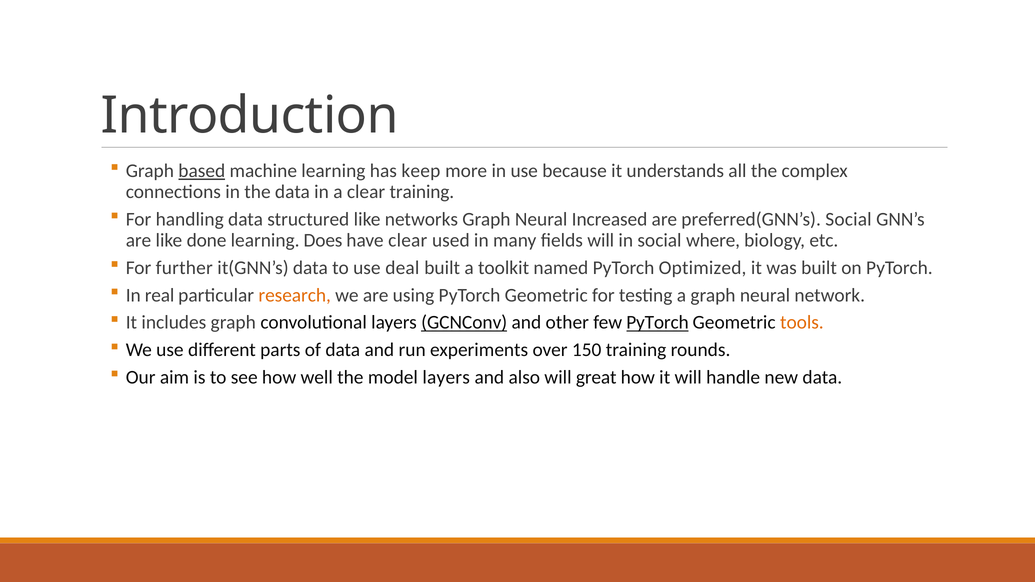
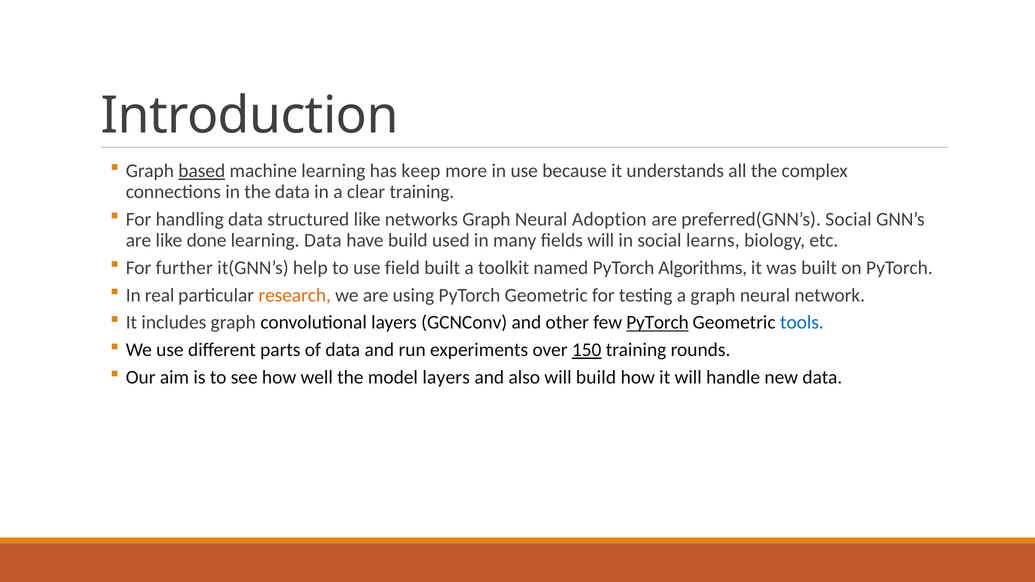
Increased: Increased -> Adoption (609, 219)
learning Does: Does -> Data (323, 240)
have clear: clear -> build (408, 240)
where: where -> learns (713, 240)
it(GNN’s data: data -> help (310, 268)
deal: deal -> field (402, 268)
Optimized: Optimized -> Algorithms (703, 268)
GCNConv underline: present -> none (464, 323)
tools colour: orange -> blue (802, 323)
150 underline: none -> present (587, 350)
will great: great -> build (596, 378)
